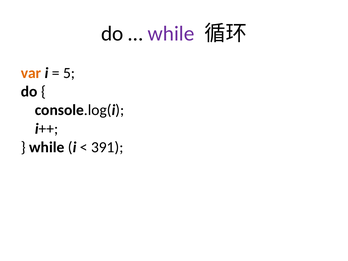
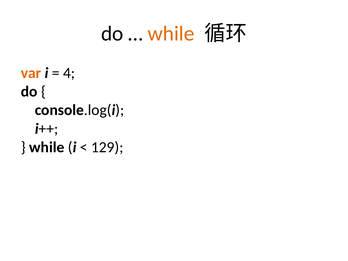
while colour: purple -> orange (171, 34)
5: 5 -> 4 (69, 73)
391: 391 -> 129 (107, 147)
